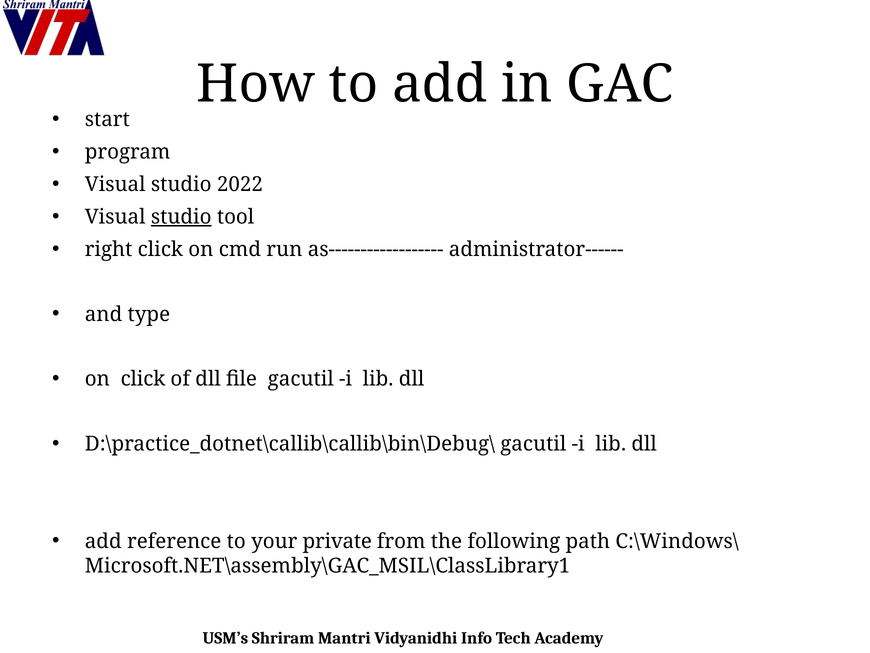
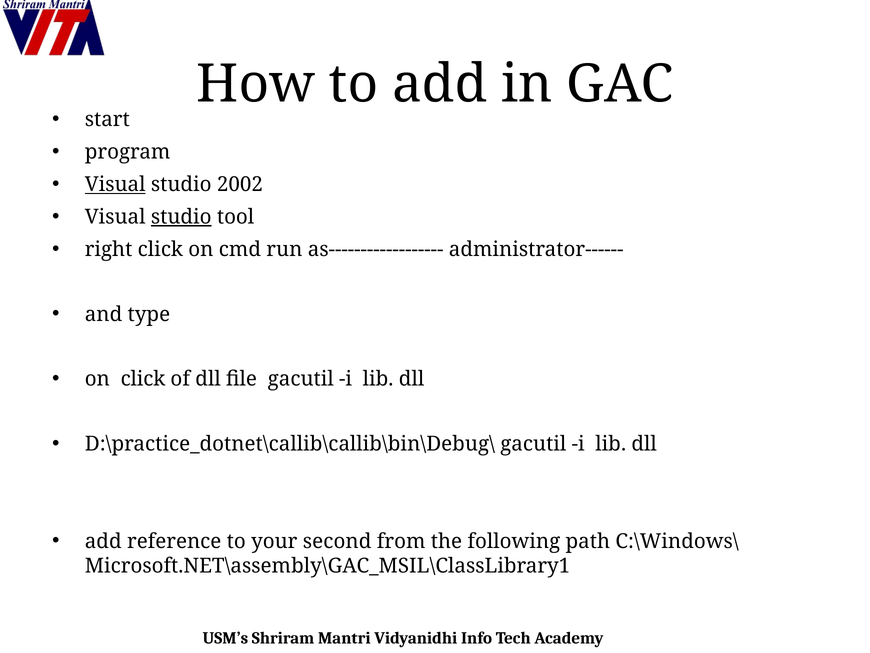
Visual underline: none -> present (115, 184)
2022: 2022 -> 2002 (240, 184)
private: private -> second (337, 541)
